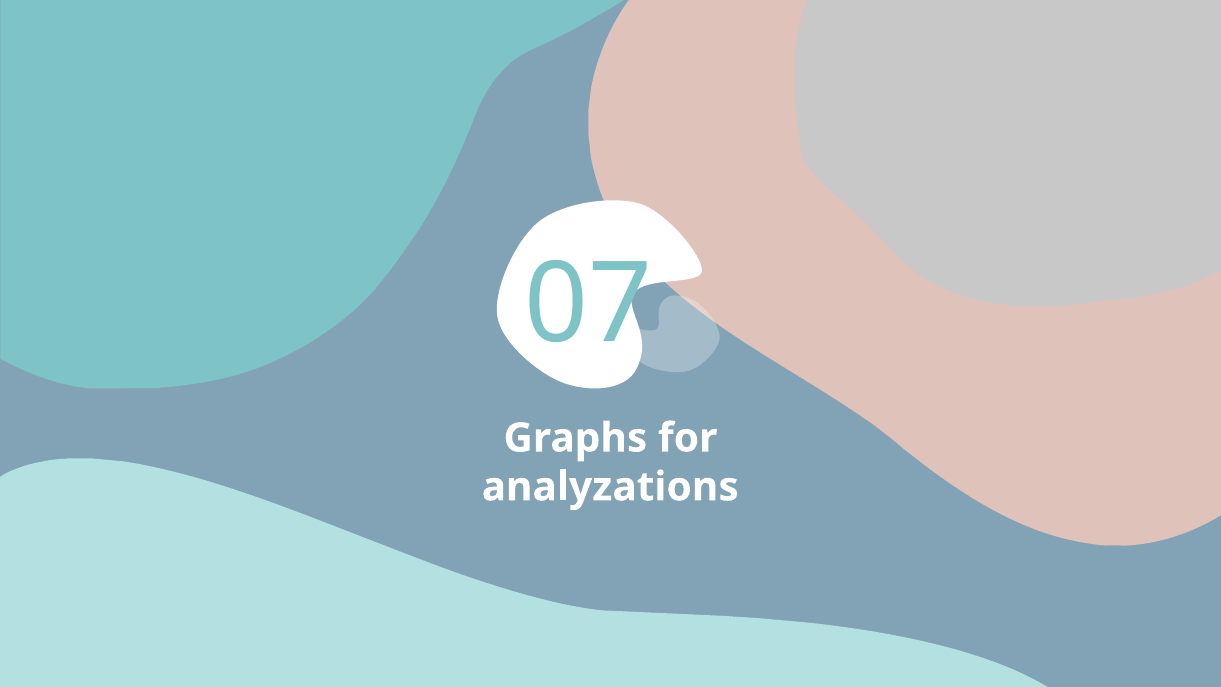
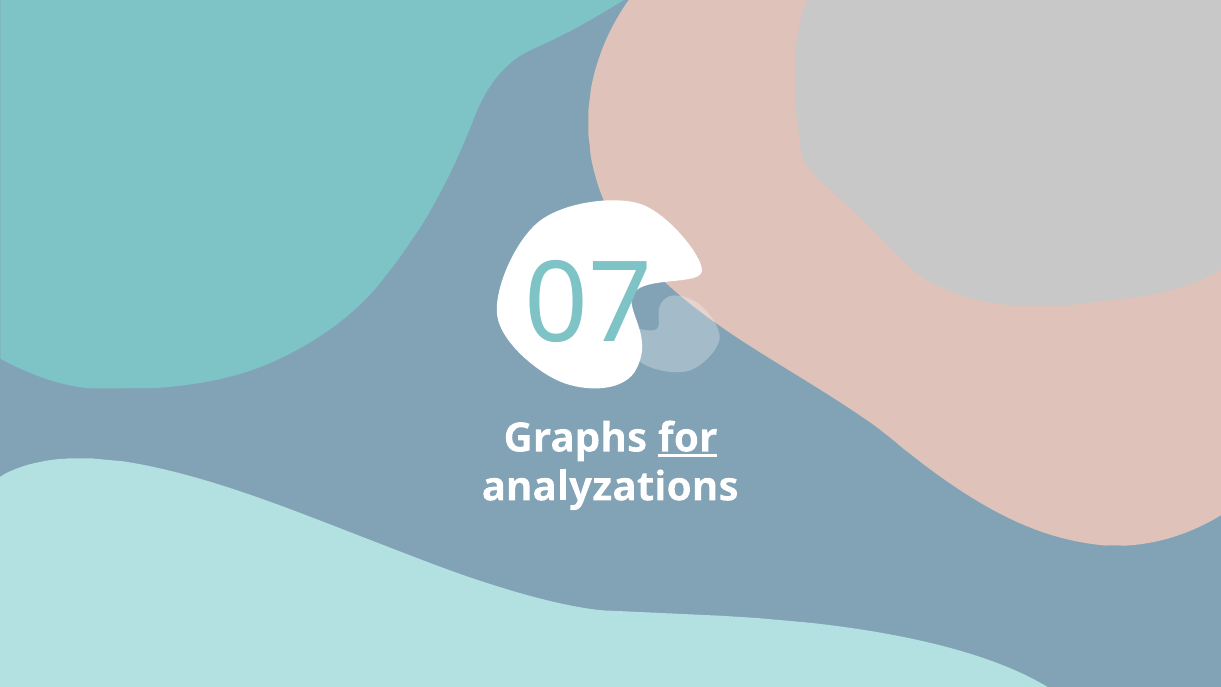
for underline: none -> present (688, 438)
